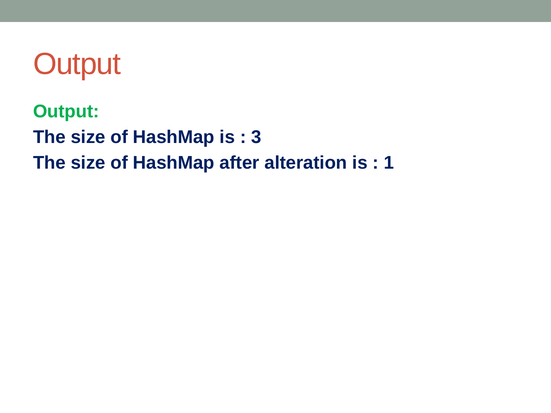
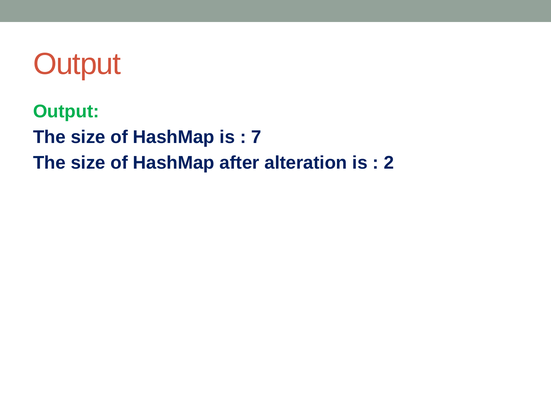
3: 3 -> 7 (256, 137)
1: 1 -> 2 (389, 163)
